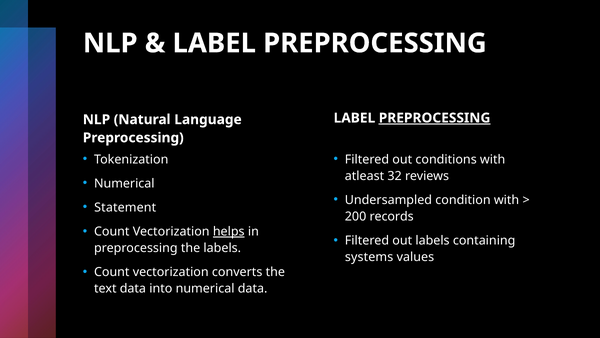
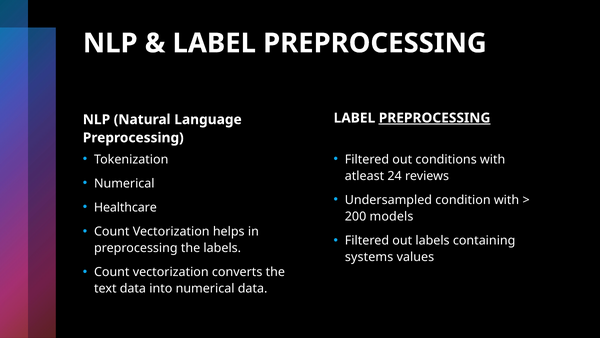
32: 32 -> 24 (395, 176)
Statement: Statement -> Healthcare (125, 207)
records: records -> models (391, 216)
helps underline: present -> none (229, 231)
